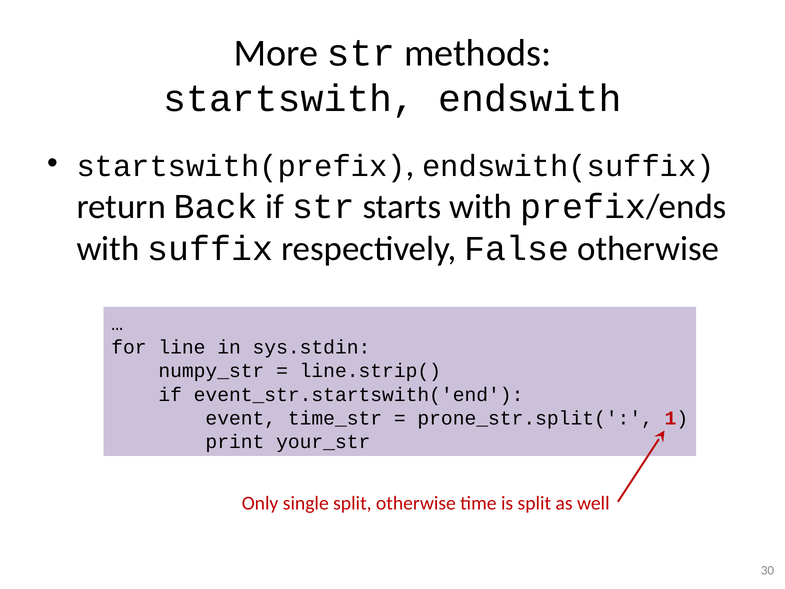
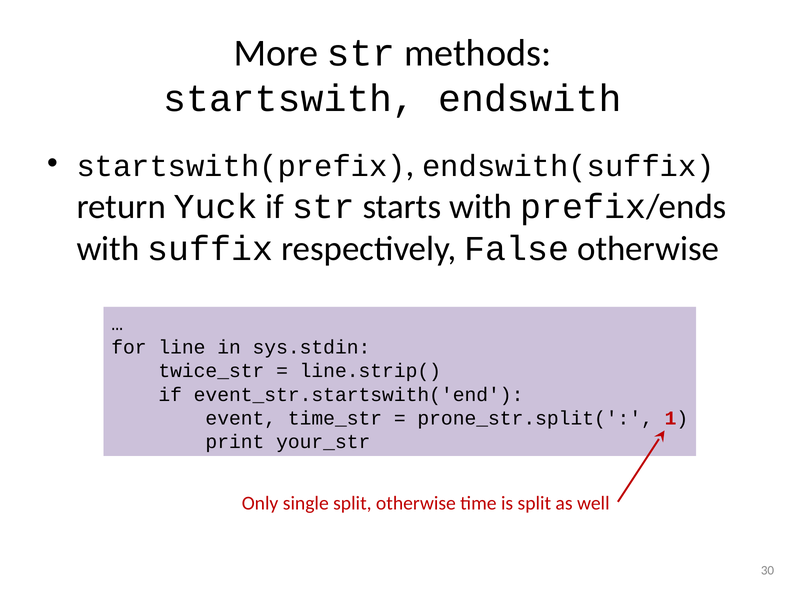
Back: Back -> Yuck (216, 207)
numpy_str: numpy_str -> twice_str (211, 371)
